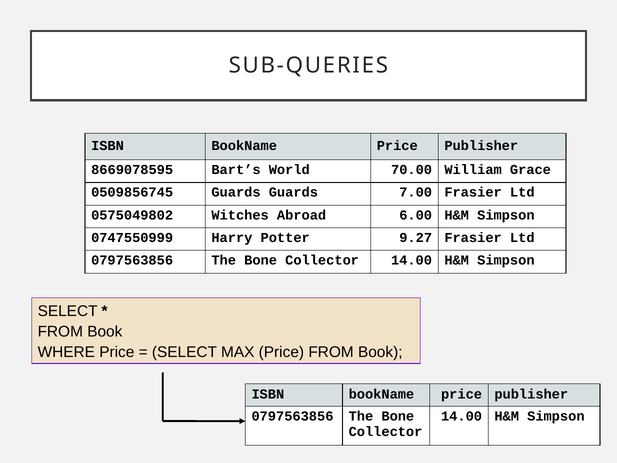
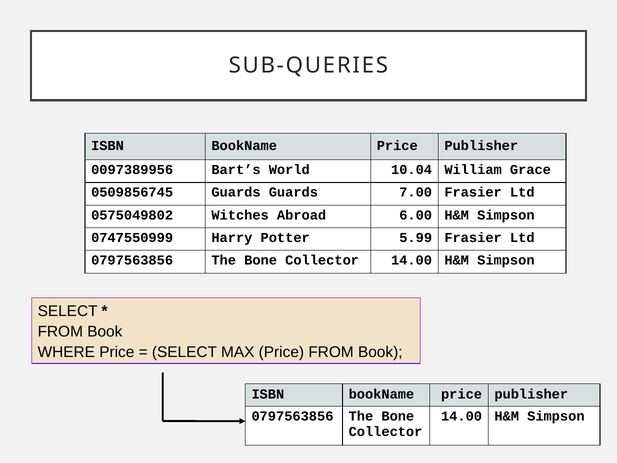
8669078595: 8669078595 -> 0097389956 (132, 170)
70.00: 70.00 -> 10.04 (412, 170)
9.27: 9.27 -> 5.99 (416, 238)
